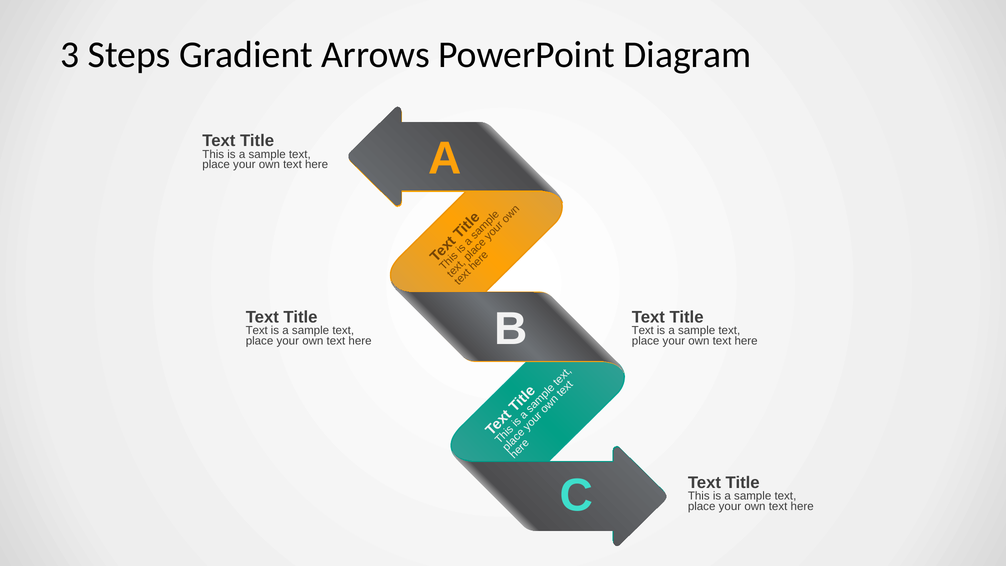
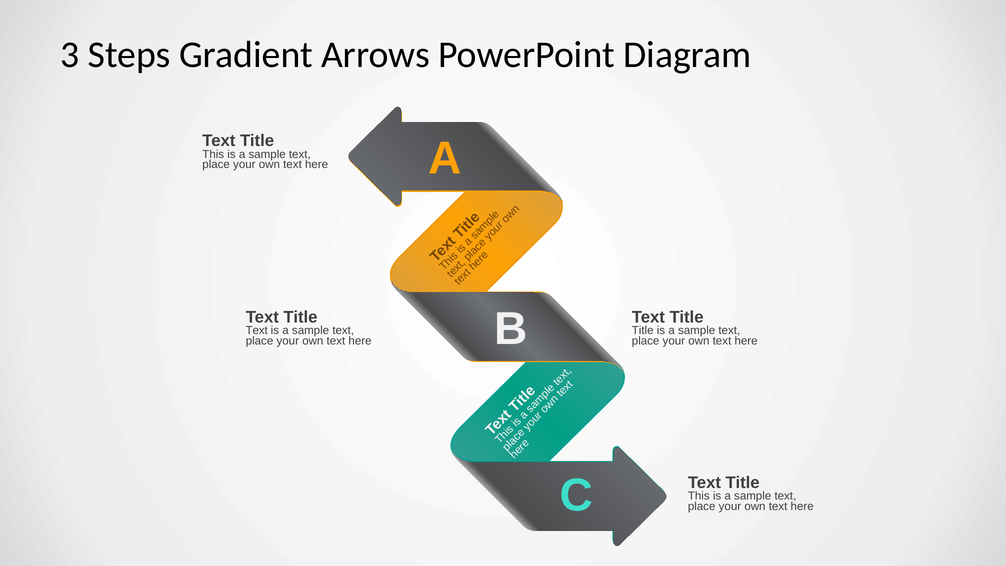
Text: Text -> Title (643, 330)
